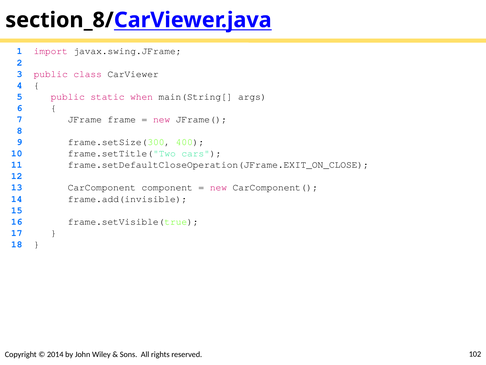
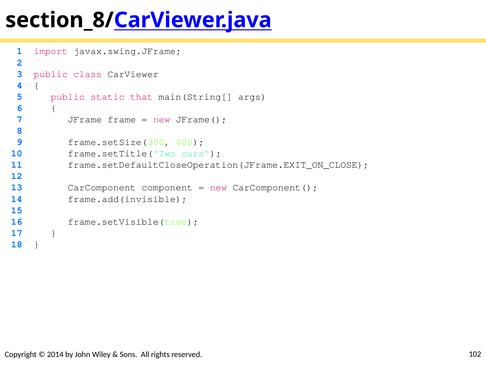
when: when -> that (142, 97)
